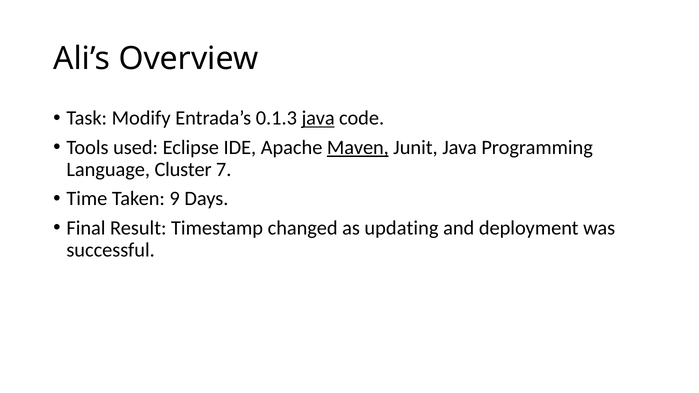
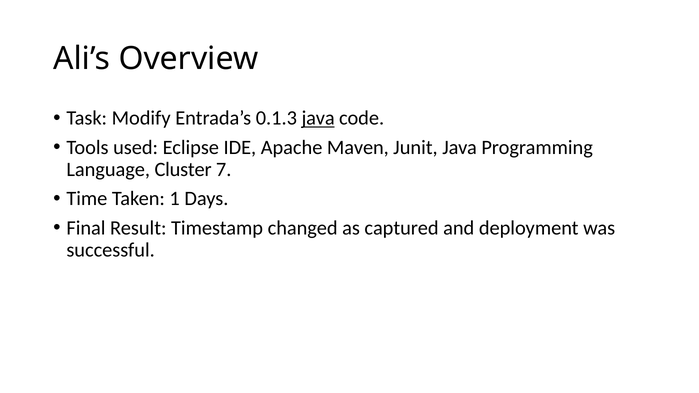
Maven underline: present -> none (358, 147)
9: 9 -> 1 (175, 199)
updating: updating -> captured (402, 228)
